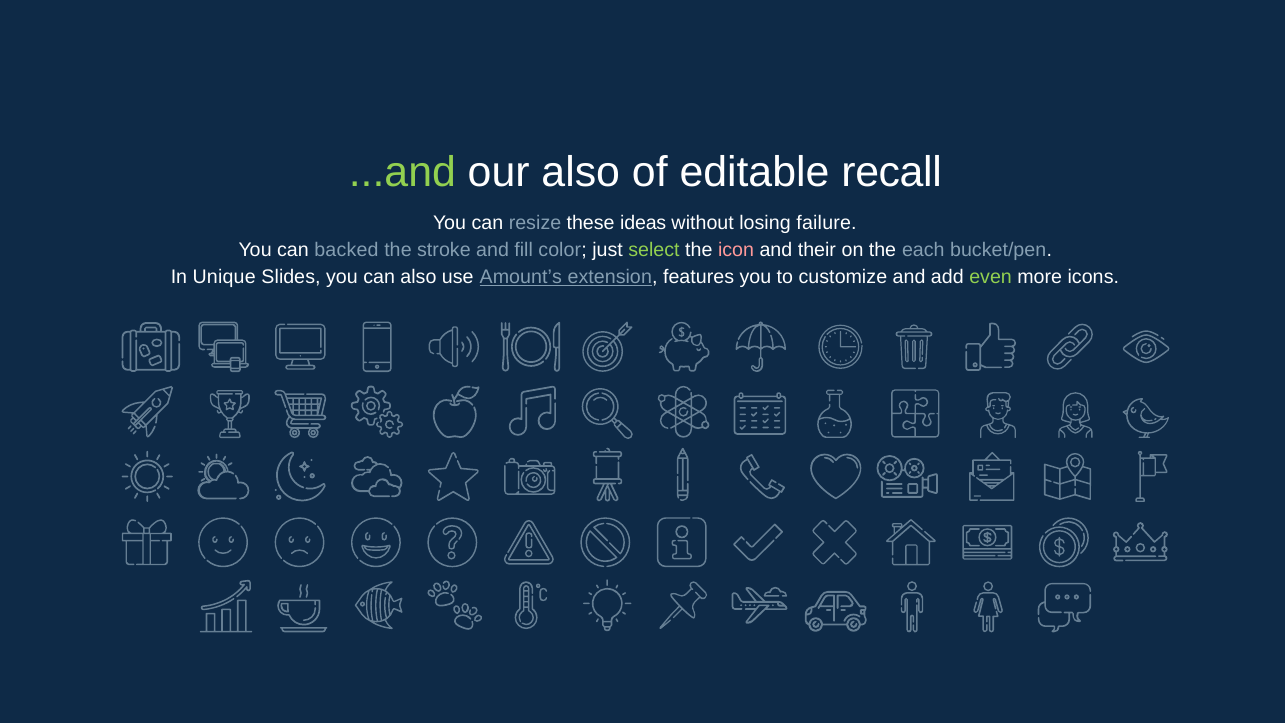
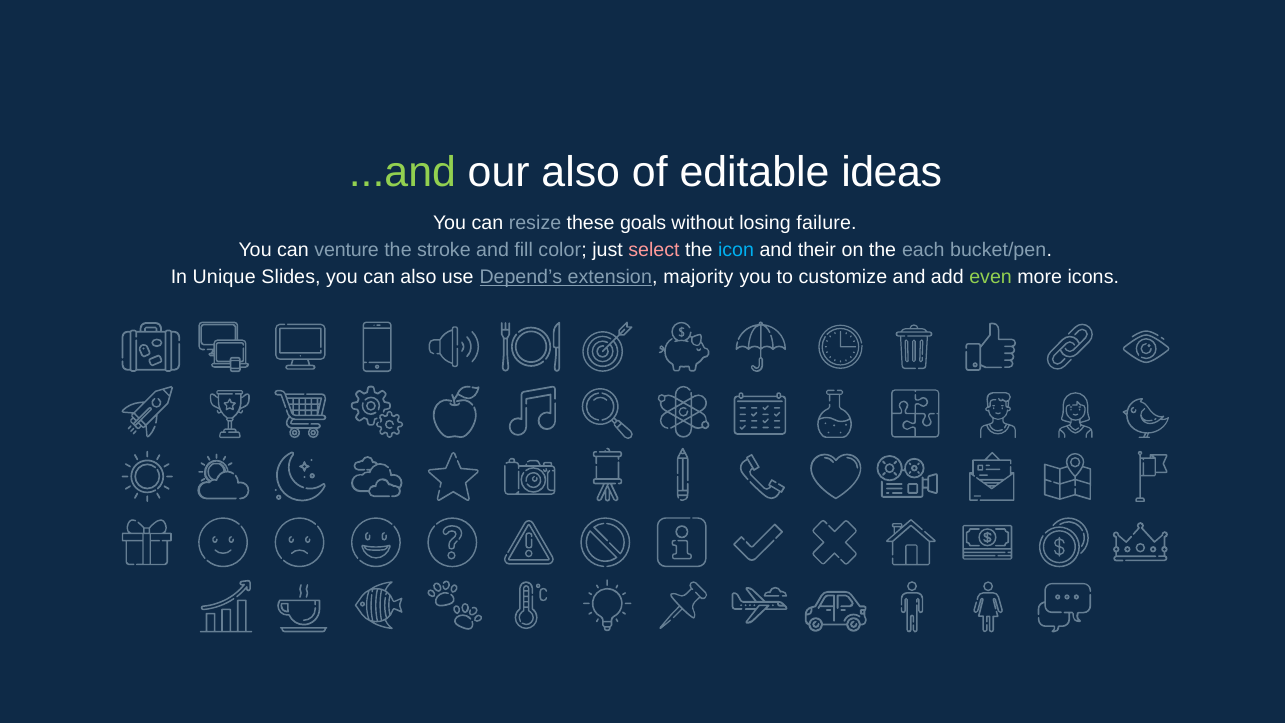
recall: recall -> ideas (892, 173)
ideas: ideas -> goals (643, 223)
backed: backed -> venture (347, 250)
select colour: light green -> pink (654, 250)
icon colour: pink -> light blue (736, 250)
Amount’s: Amount’s -> Depend’s (521, 277)
features: features -> majority (698, 277)
